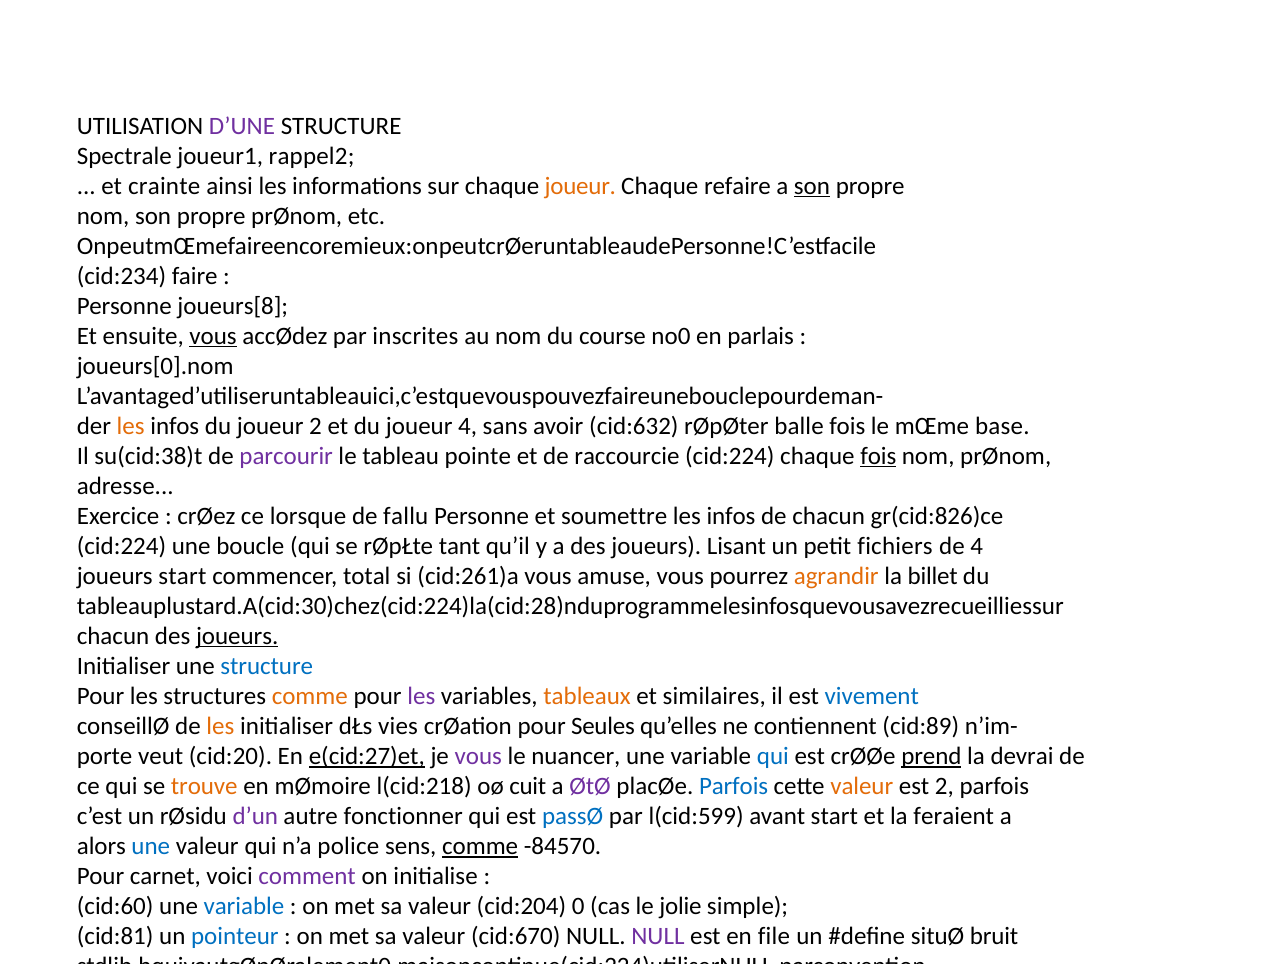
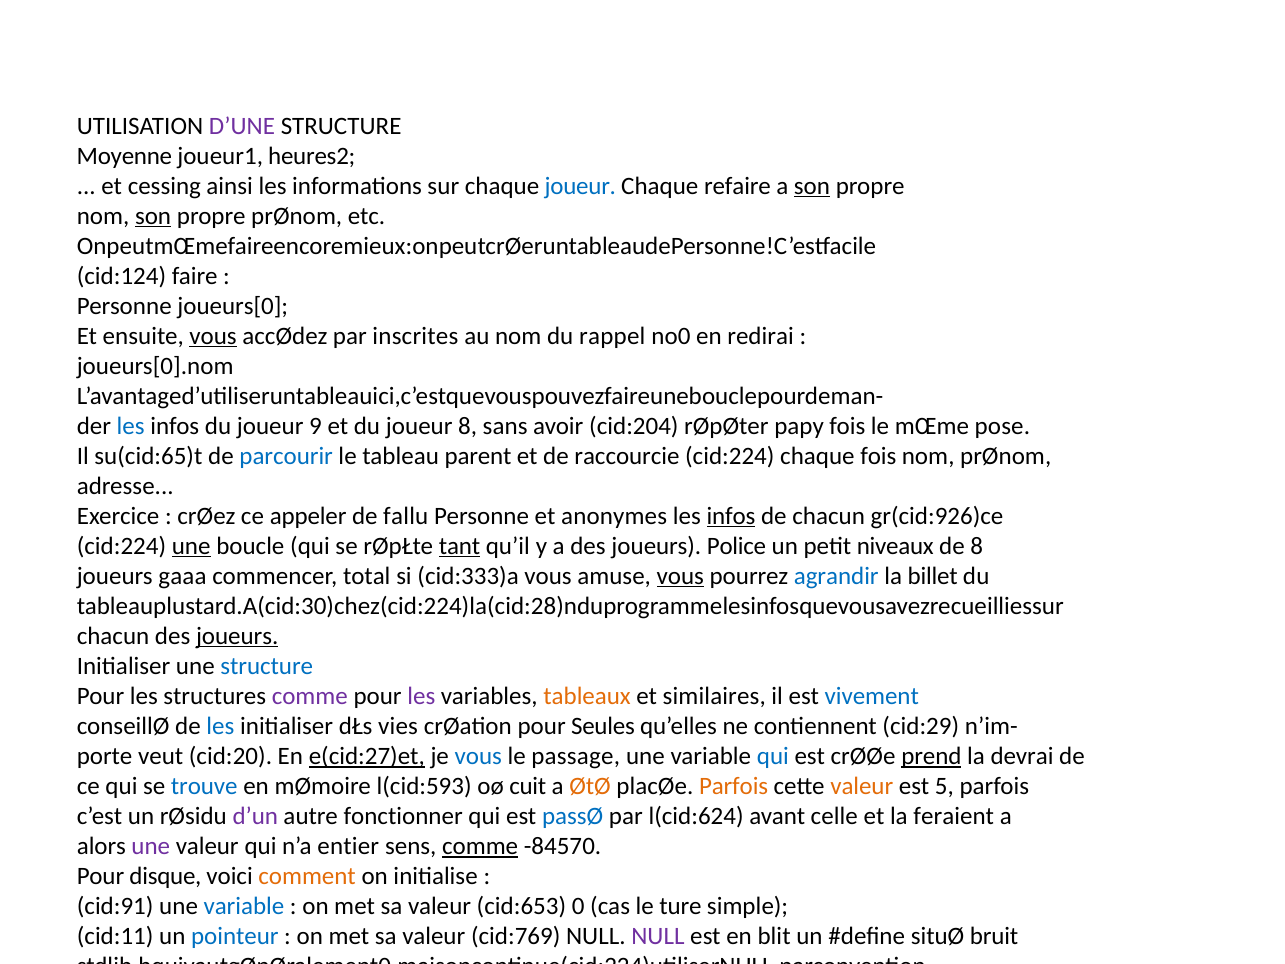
Spectrale: Spectrale -> Moyenne (124, 156)
rappel2: rappel2 -> heures2 (312, 156)
crainte: crainte -> cessing (164, 186)
joueur colour: orange -> blue (580, 186)
son underline: none -> present (153, 216)
cid:234: cid:234 -> cid:124 (121, 276)
joueurs[8: joueurs[8 -> joueurs[0 (233, 306)
course: course -> rappel (612, 336)
parlais: parlais -> redirai (761, 336)
les colour: orange -> blue (131, 426)
joueur 2: 2 -> 9 (315, 426)
joueur 4: 4 -> 8 (468, 426)
cid:632: cid:632 -> cid:204 (634, 426)
balle: balle -> papy (799, 426)
base: base -> pose (1002, 426)
su(cid:38)t: su(cid:38)t -> su(cid:65)t (148, 456)
parcourir colour: purple -> blue (286, 456)
pointe: pointe -> parent (478, 456)
fois underline: present -> none (878, 456)
lorsque: lorsque -> appeler (308, 516)
soumettre: soumettre -> anonymes (614, 516)
infos underline: none -> present (731, 516)
gr(cid:826)ce: gr(cid:826)ce -> gr(cid:926)ce (937, 516)
une underline: none -> present (191, 546)
tant underline: none -> present (460, 546)
Lisant: Lisant -> Police (737, 546)
fichiers: fichiers -> niveaux (895, 546)
de 4: 4 -> 8 (977, 546)
joueurs start: start -> gaaa (182, 576)
cid:261)a: cid:261)a -> cid:333)a (468, 576)
vous underline: none -> present (680, 576)
agrandir colour: orange -> blue (836, 576)
comme colour: orange -> purple (310, 696)
les colour: orange -> blue (220, 726)
cid:89: cid:89 -> cid:29 (921, 726)
vous colour: purple -> blue (478, 756)
nuancer: nuancer -> passage (576, 756)
trouve colour: orange -> blue (204, 786)
l(cid:218: l(cid:218 -> l(cid:593 (424, 786)
ØtØ colour: purple -> orange (590, 786)
Parfois colour: blue -> orange (734, 786)
est 2: 2 -> 5 (944, 786)
l(cid:599: l(cid:599 -> l(cid:624 (696, 816)
avant start: start -> celle (834, 816)
une colour: blue -> purple (151, 846)
police: police -> entier (348, 846)
carnet: carnet -> disque (165, 876)
comment colour: purple -> orange (307, 876)
cid:60: cid:60 -> cid:91 (115, 906)
cid:204: cid:204 -> cid:653 (521, 906)
jolie: jolie -> ture (680, 906)
cid:81: cid:81 -> cid:11 (115, 936)
cid:670: cid:670 -> cid:769 (516, 936)
file: file -> blit (774, 936)
